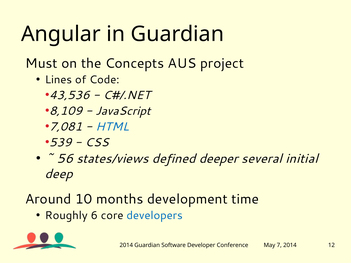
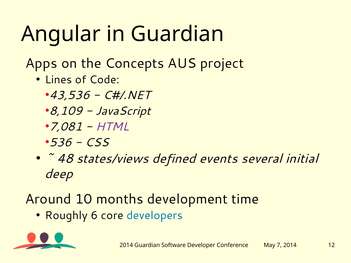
Must: Must -> Apps (41, 63)
HTML colour: blue -> purple (112, 127)
539: 539 -> 536 (60, 143)
56: 56 -> 48 (65, 159)
deeper: deeper -> events (218, 159)
